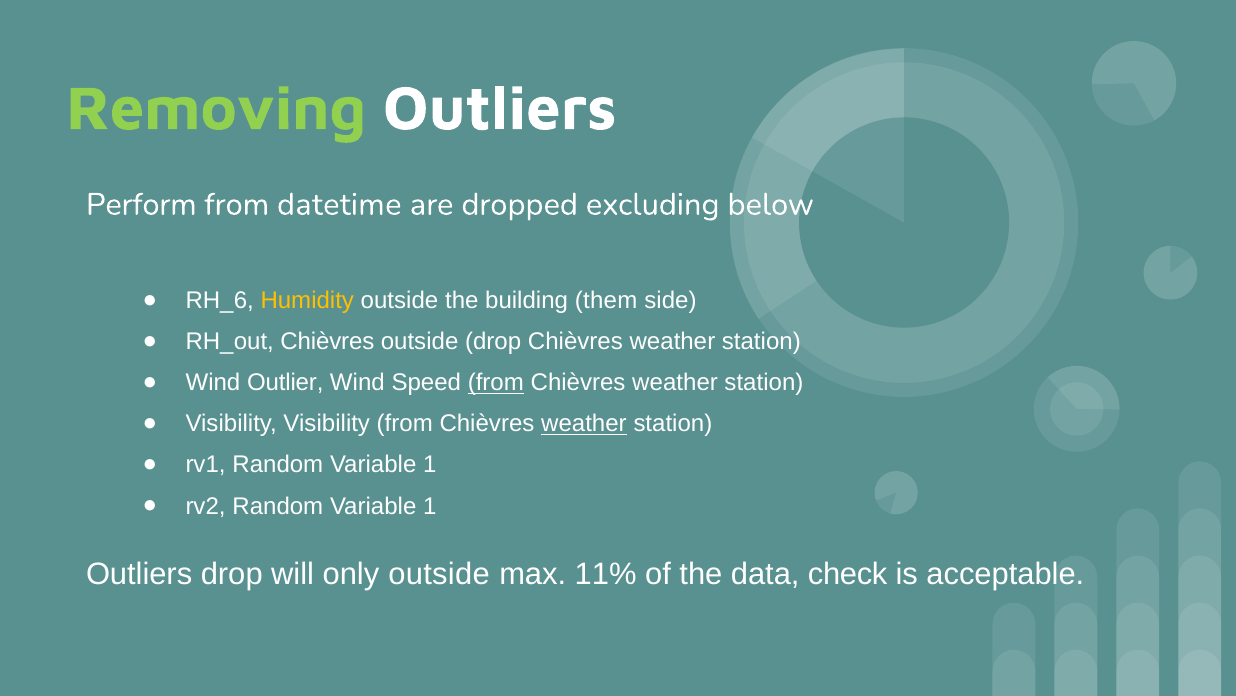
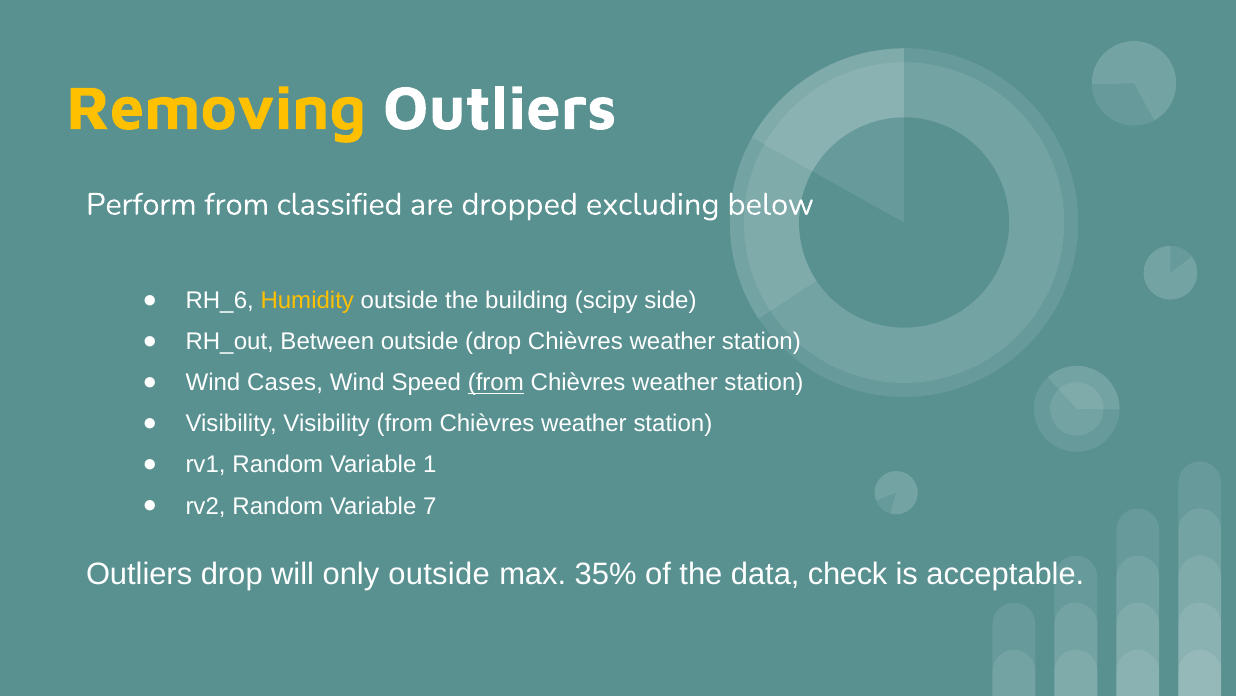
Removing colour: light green -> yellow (216, 109)
datetime: datetime -> classified (340, 204)
them: them -> scipy (606, 301)
RH_out Chièvres: Chièvres -> Between (327, 342)
Outlier: Outlier -> Cases (285, 383)
weather underline: present -> none (584, 424)
rv2 Random Variable 1: 1 -> 7 (430, 506)
11%: 11% -> 35% (606, 573)
